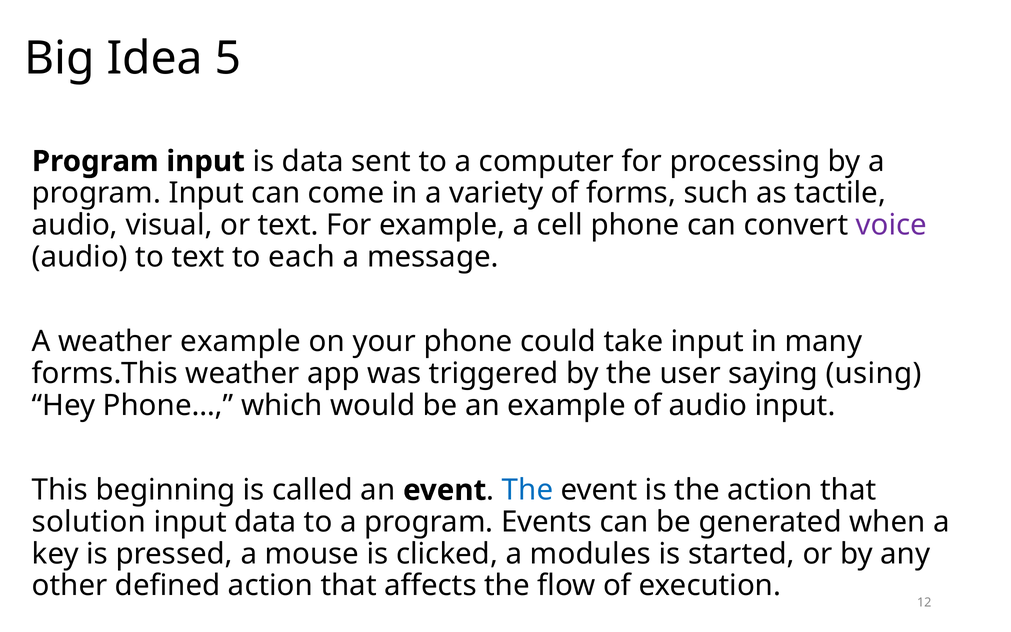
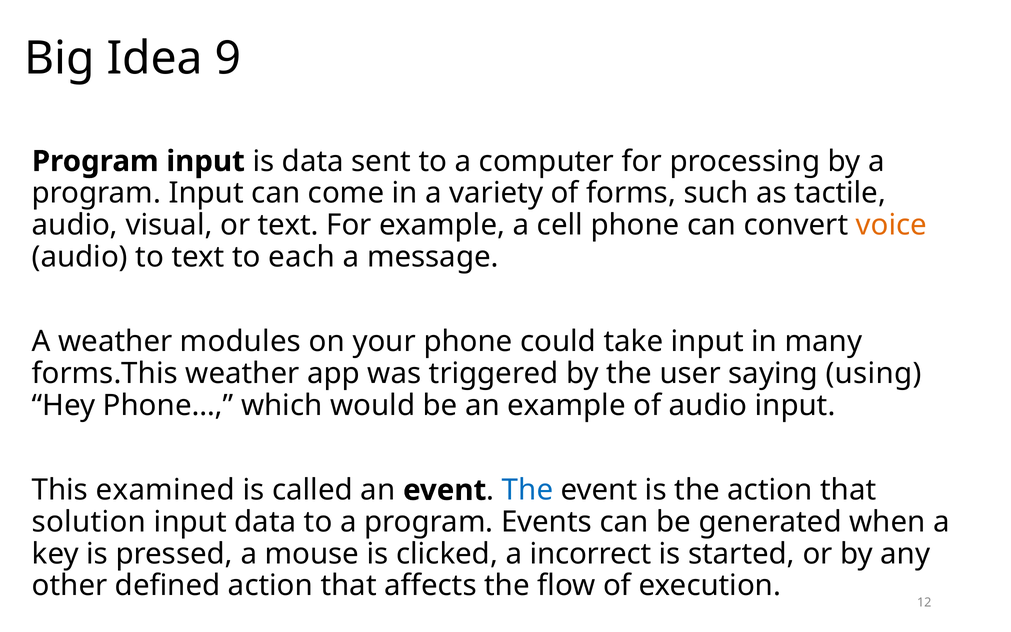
5: 5 -> 9 (228, 58)
voice colour: purple -> orange (891, 225)
weather example: example -> modules (240, 342)
beginning: beginning -> examined (165, 490)
modules: modules -> incorrect (591, 554)
